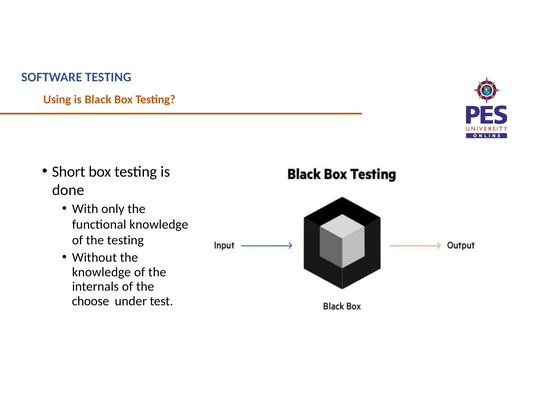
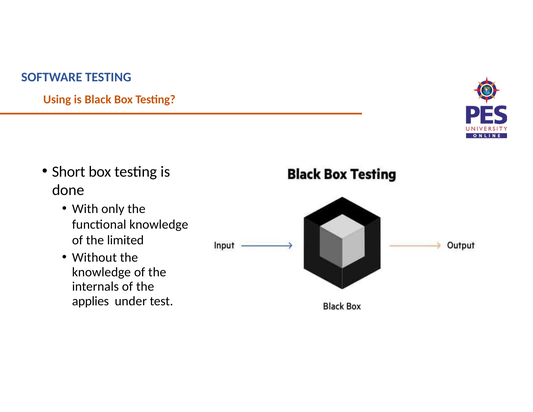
the testing: testing -> limited (125, 240)
choose: choose -> applies (90, 301)
